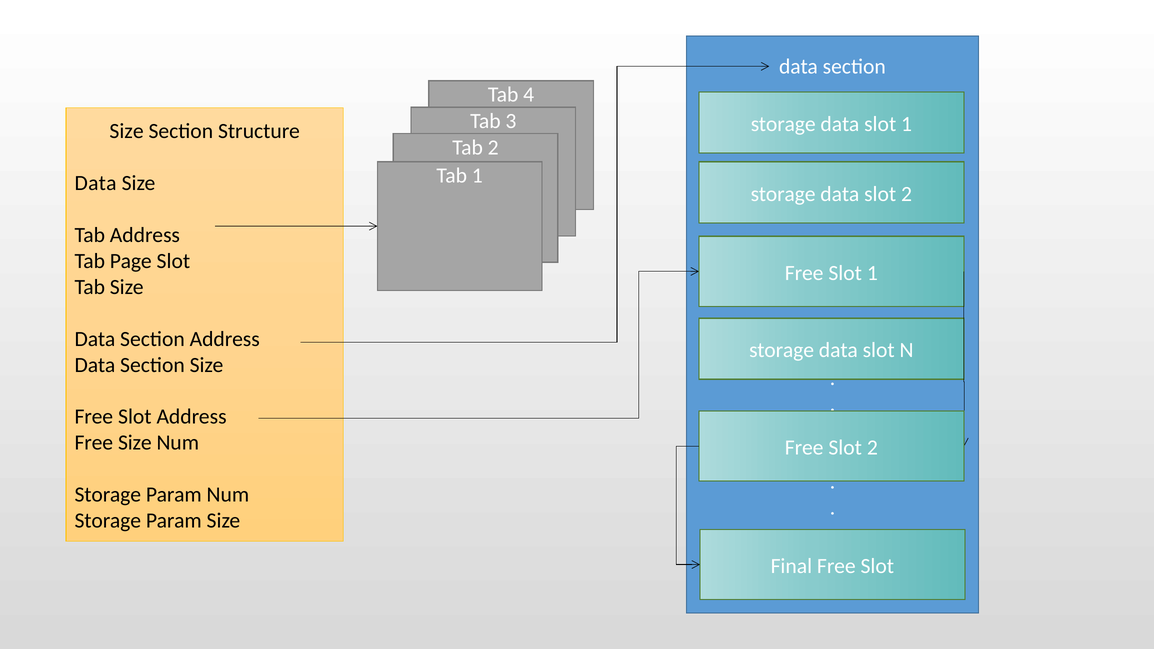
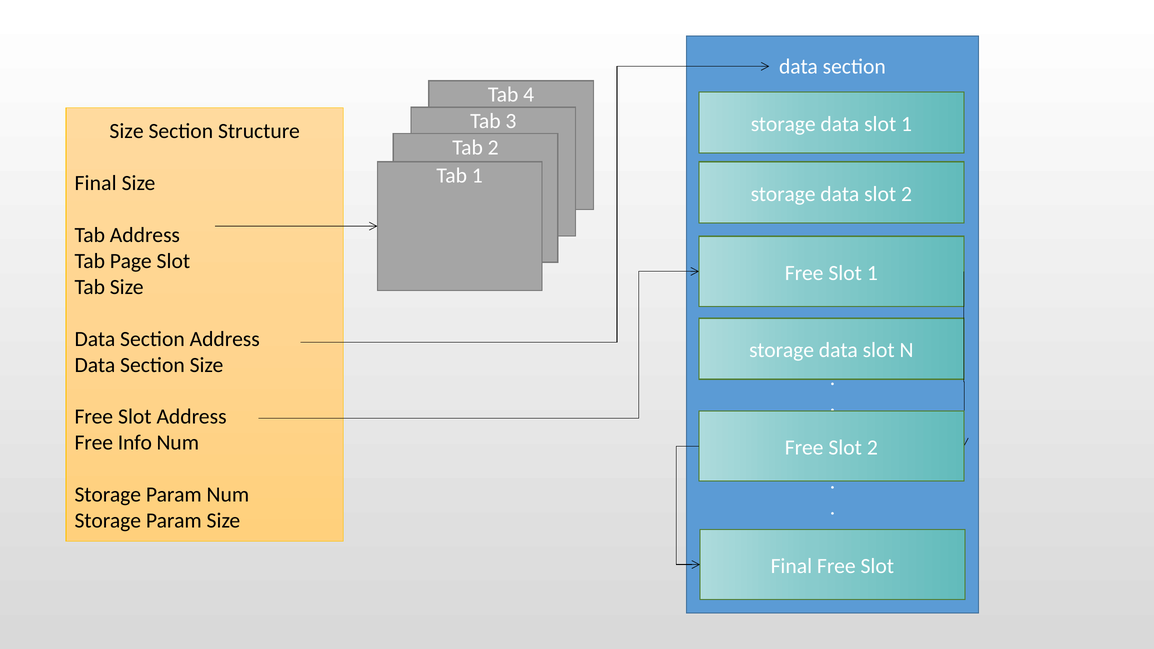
Data: Data -> Final (96, 183)
Free Size: Size -> Info (135, 443)
